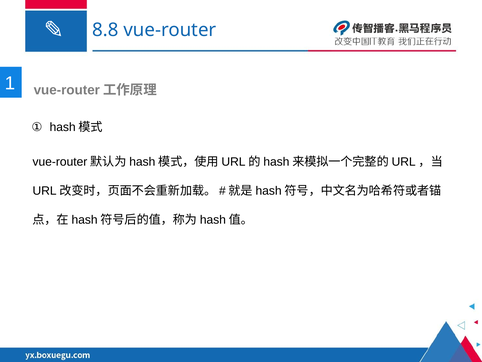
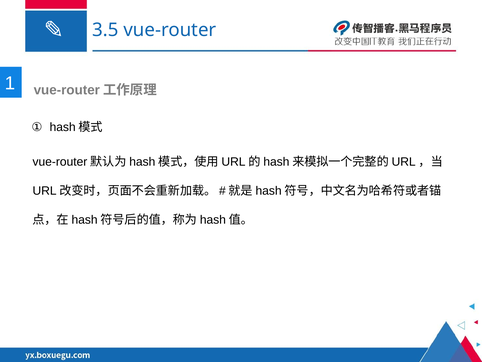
8.8: 8.8 -> 3.5 (105, 30)
